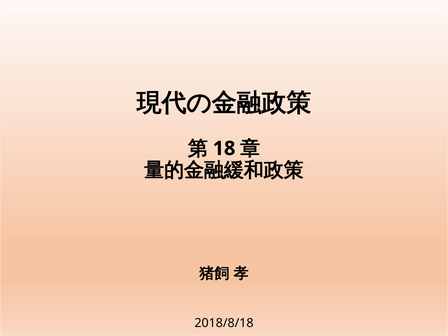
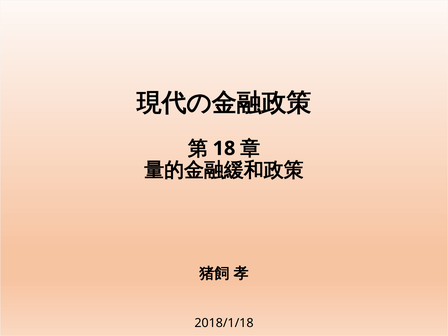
2018/8/18: 2018/8/18 -> 2018/1/18 (224, 323)
